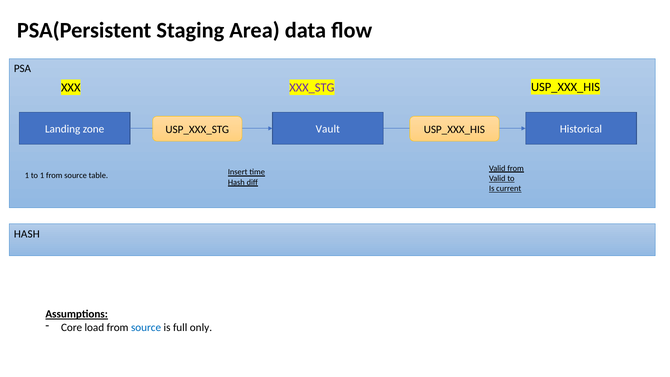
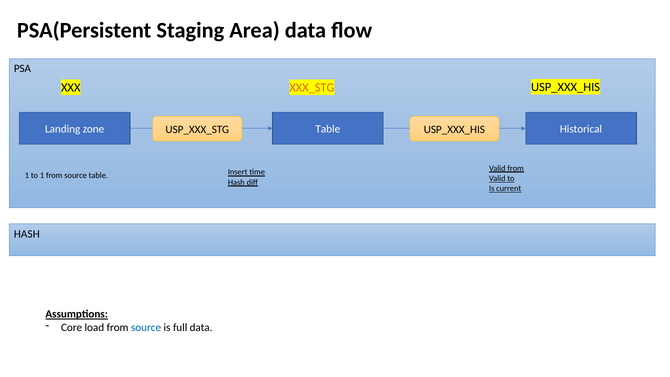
XXX_STG colour: purple -> orange (312, 87)
zone Vault: Vault -> Table (328, 129)
full only: only -> data (201, 327)
